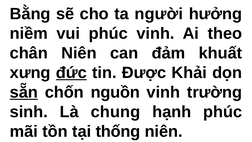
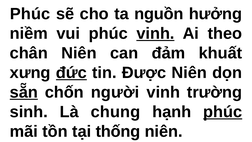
Bằng: Bằng -> Phúc (30, 14)
người: người -> nguồn (159, 14)
vinh underline: none -> present (155, 33)
Được Khải: Khải -> Niên (189, 72)
nguồn: nguồn -> người (115, 92)
phúc underline: none -> present (223, 112)
